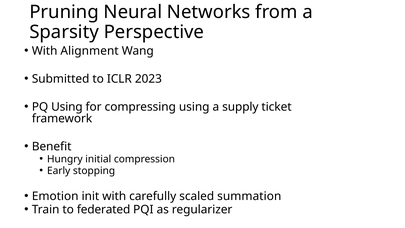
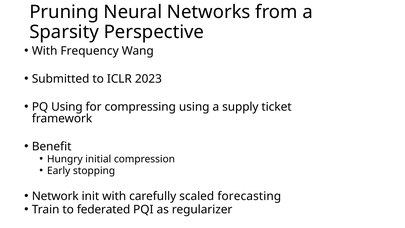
Alignment: Alignment -> Frequency (90, 51)
Emotion: Emotion -> Network (55, 196)
summation: summation -> forecasting (249, 196)
